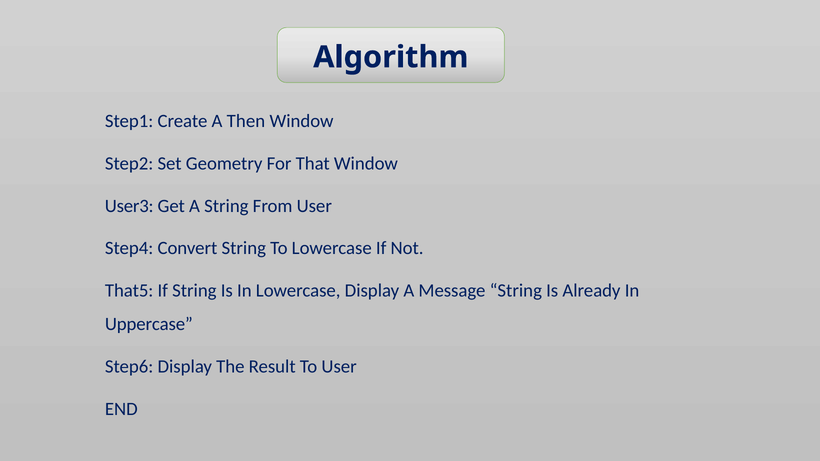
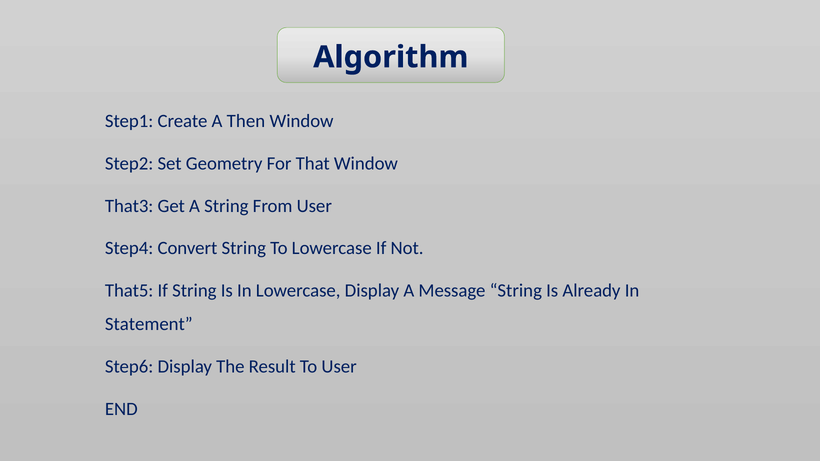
User3: User3 -> That3 (129, 206)
Uppercase: Uppercase -> Statement (149, 324)
